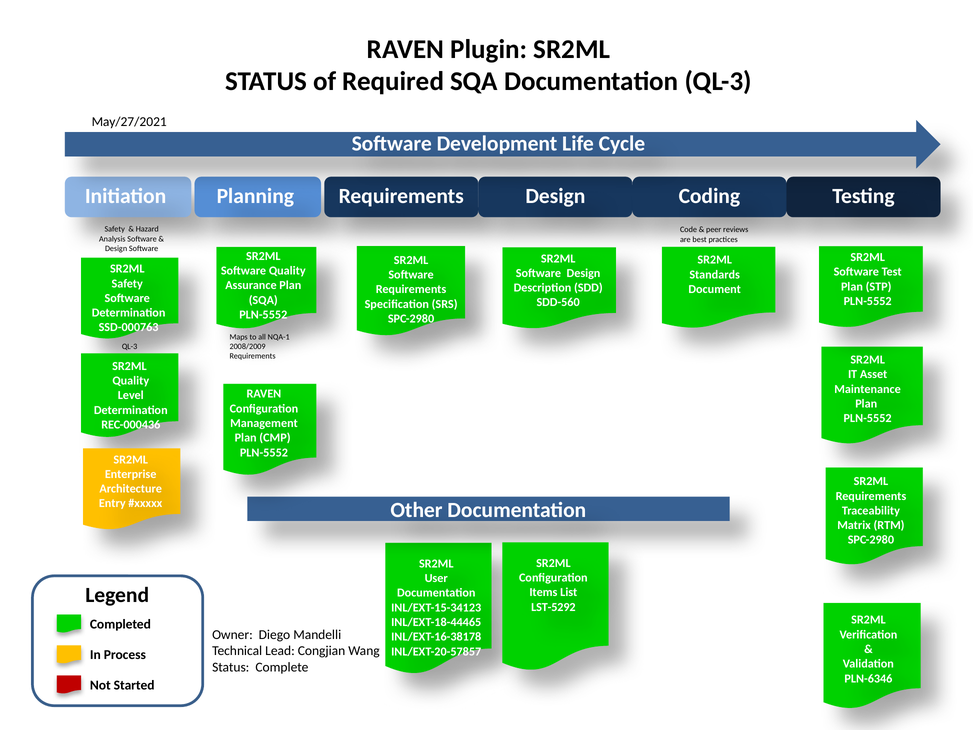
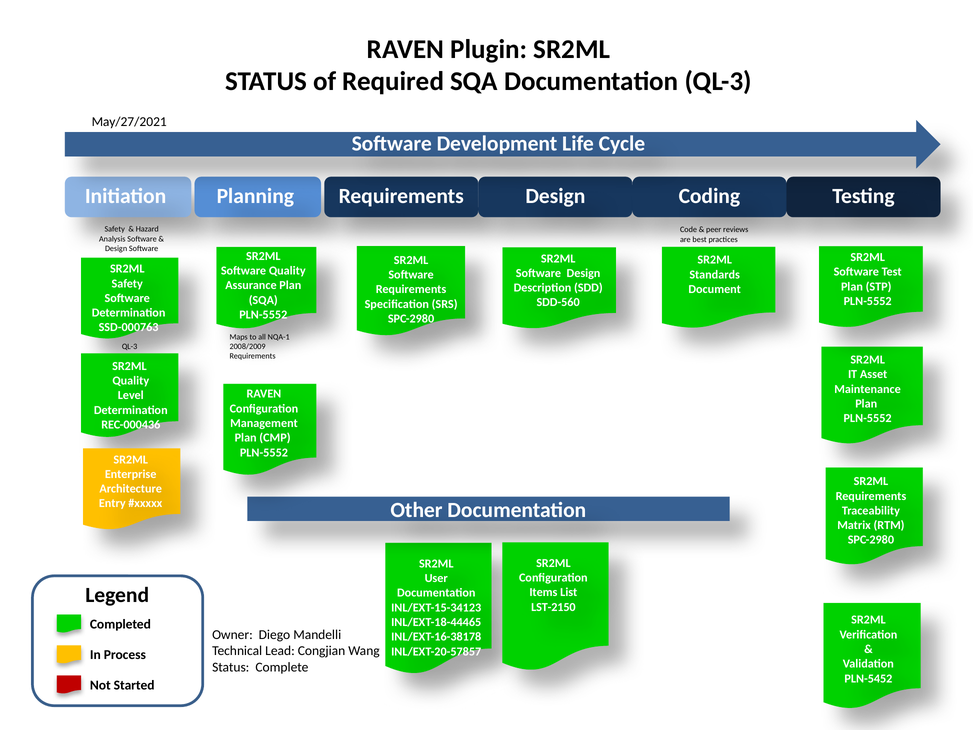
LST-5292: LST-5292 -> LST-2150 (553, 607)
PLN-6346: PLN-6346 -> PLN-5452 (868, 678)
